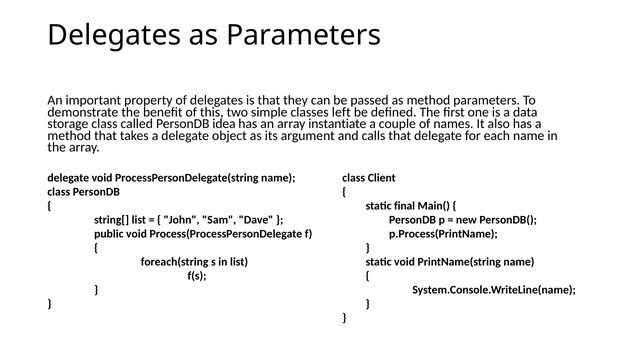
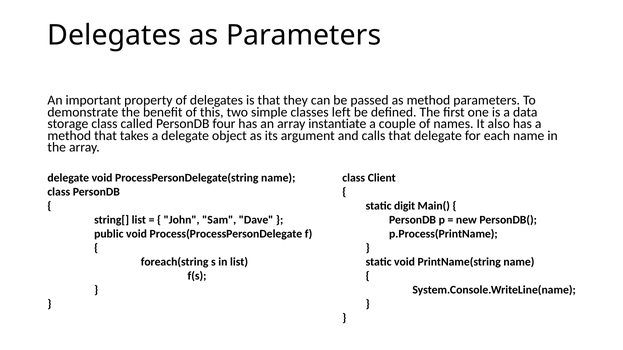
idea: idea -> four (224, 124)
final: final -> digit (405, 206)
